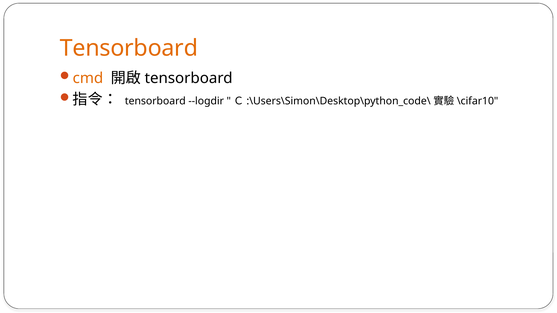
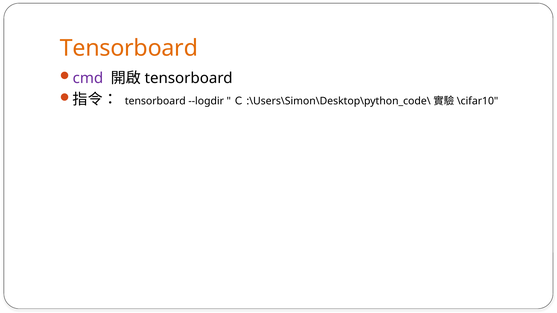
cmd colour: orange -> purple (88, 78)
